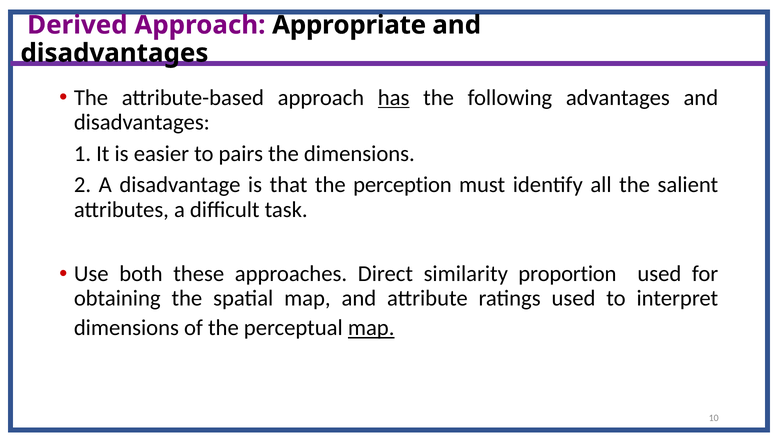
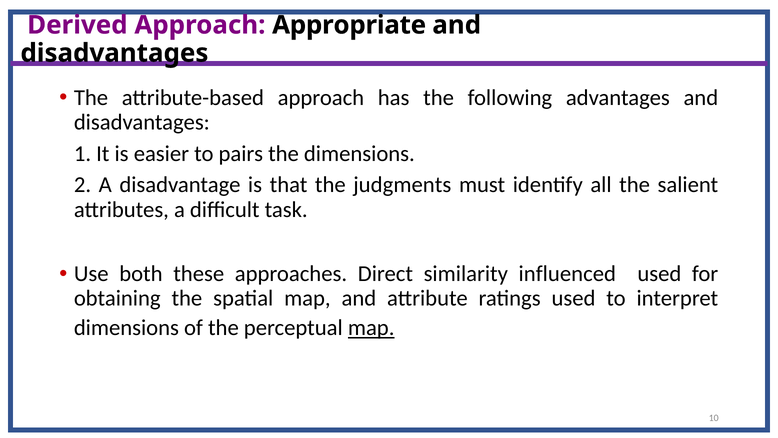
has underline: present -> none (394, 98)
perception: perception -> judgments (402, 185)
proportion: proportion -> influenced (567, 274)
